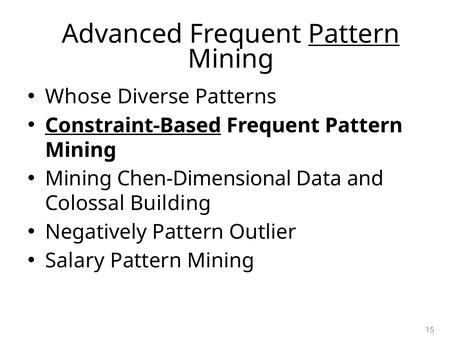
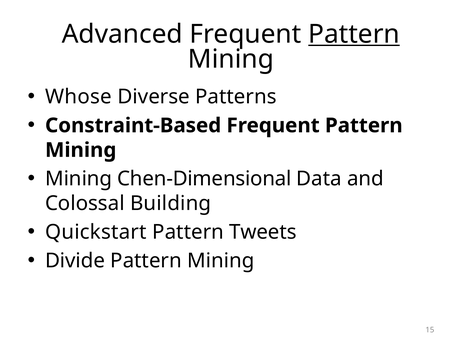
Constraint-Based underline: present -> none (133, 126)
Negatively: Negatively -> Quickstart (96, 232)
Outlier: Outlier -> Tweets (263, 232)
Salary: Salary -> Divide (75, 261)
